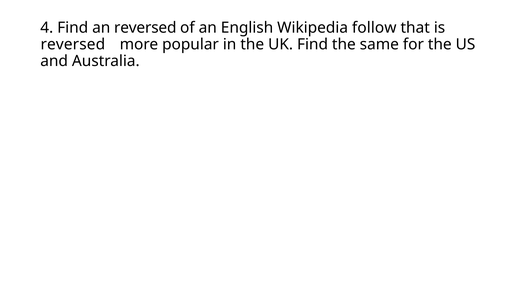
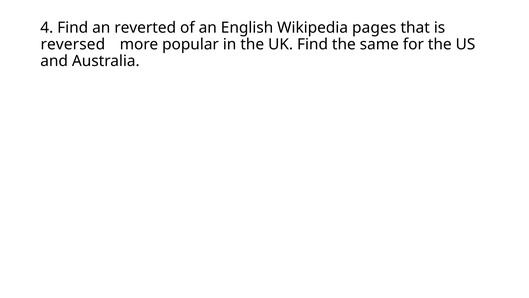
an reversed: reversed -> reverted (145, 28)
follow: follow -> pages (374, 28)
